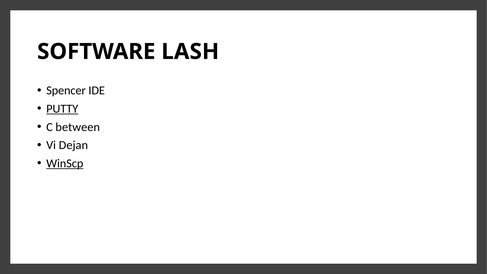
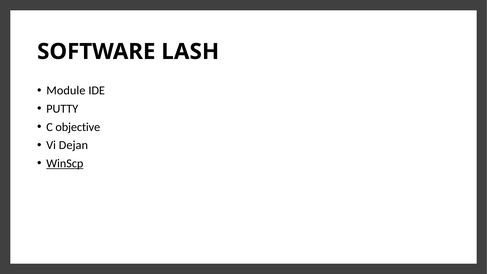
Spencer: Spencer -> Module (66, 91)
PUTTY underline: present -> none (62, 109)
between: between -> objective (78, 127)
